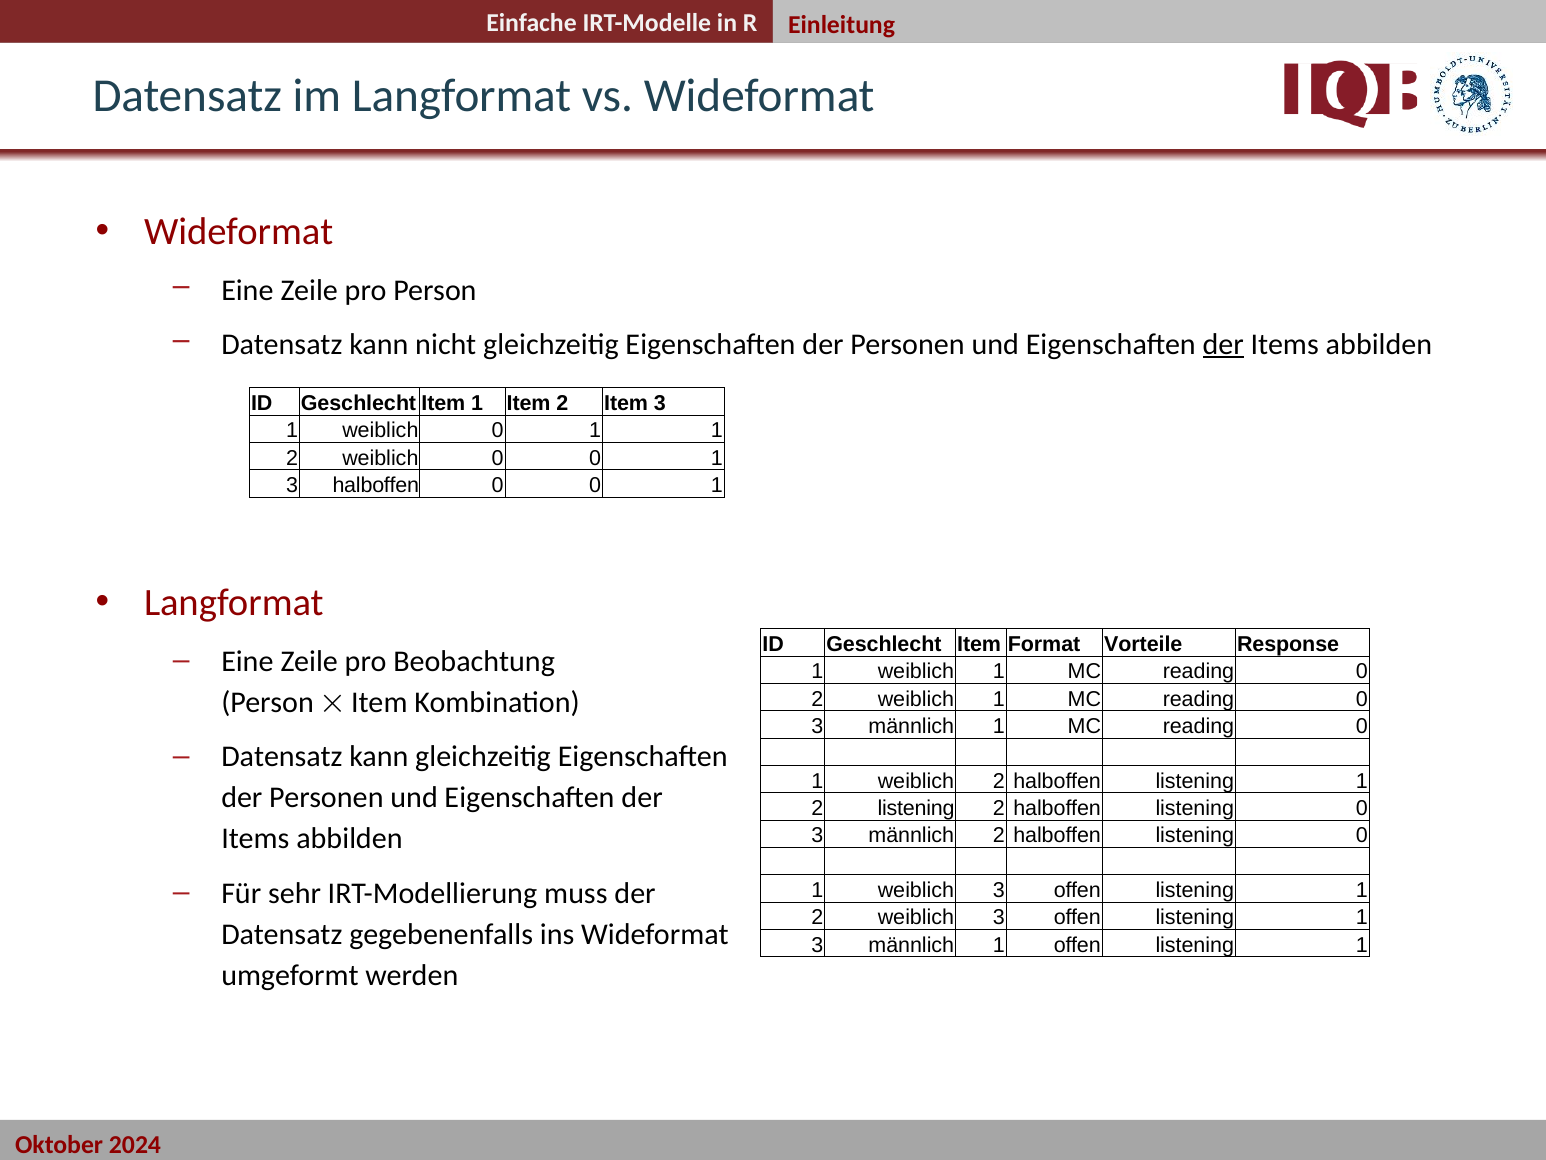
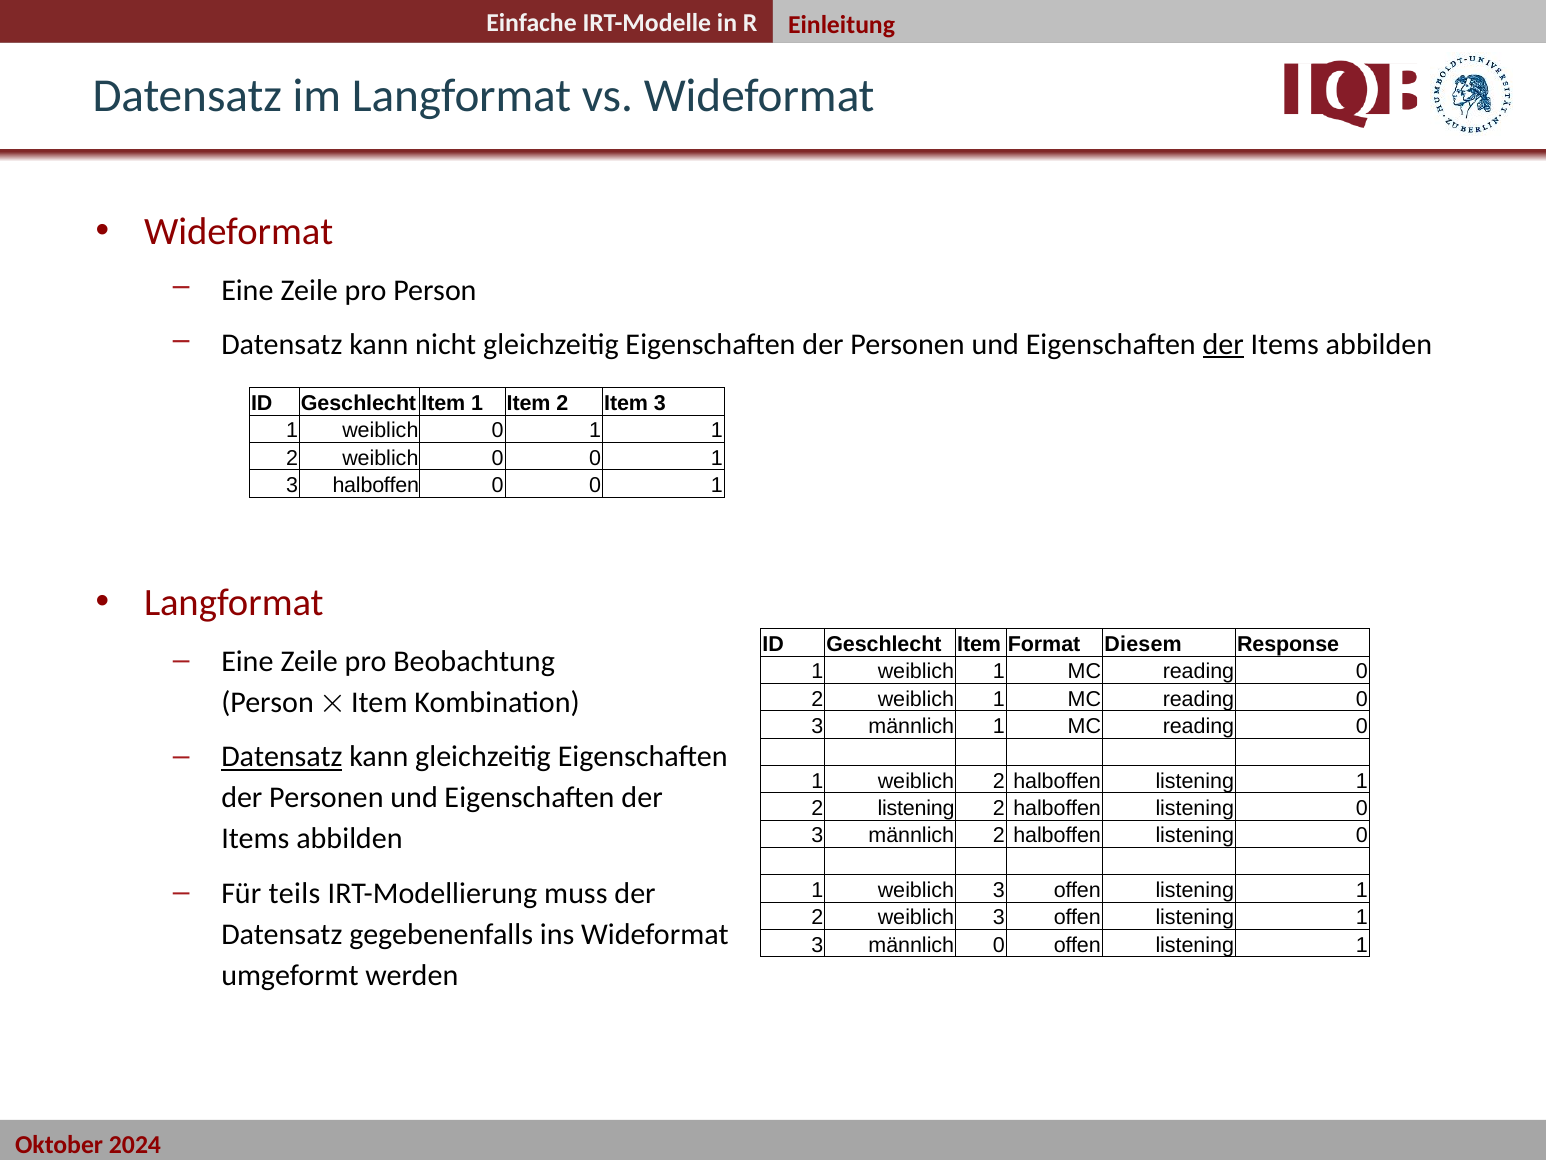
Vorteile: Vorteile -> Diesem (1143, 644)
Datensatz underline: none -> present (282, 756)
sehr: sehr -> teils (294, 893)
1: 1 -> 0 (999, 945)
